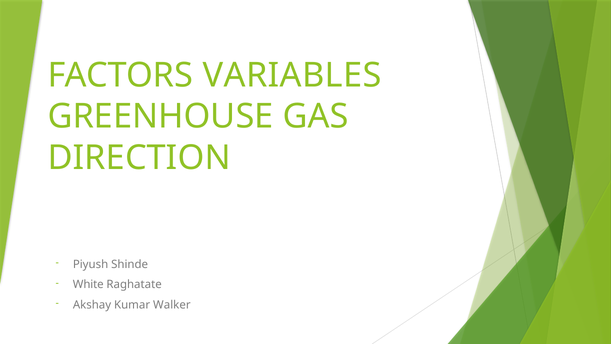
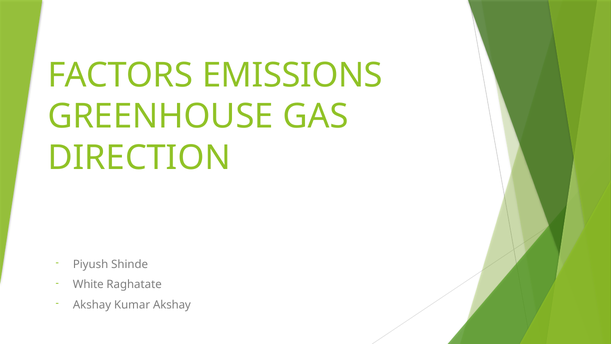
VARIABLES: VARIABLES -> EMISSIONS (292, 75)
Kumar Walker: Walker -> Akshay (172, 305)
